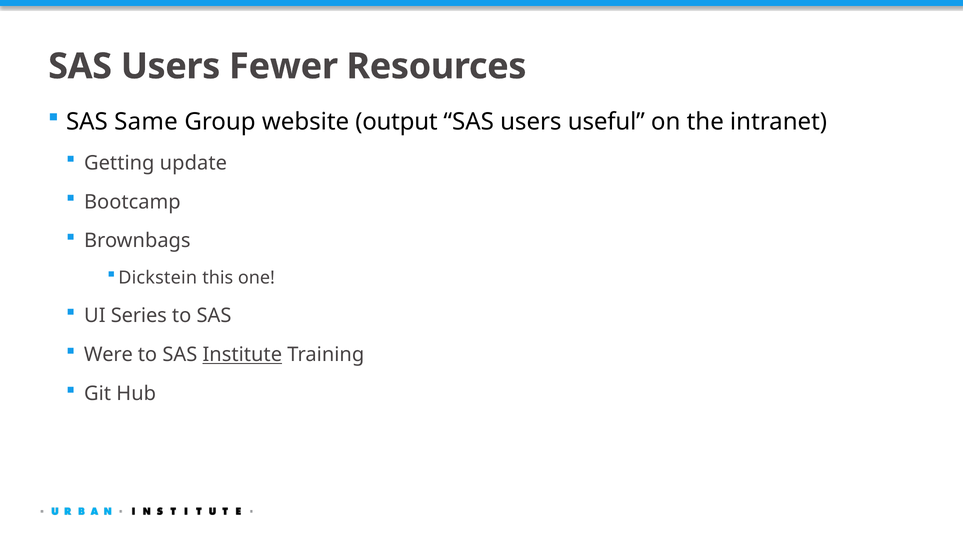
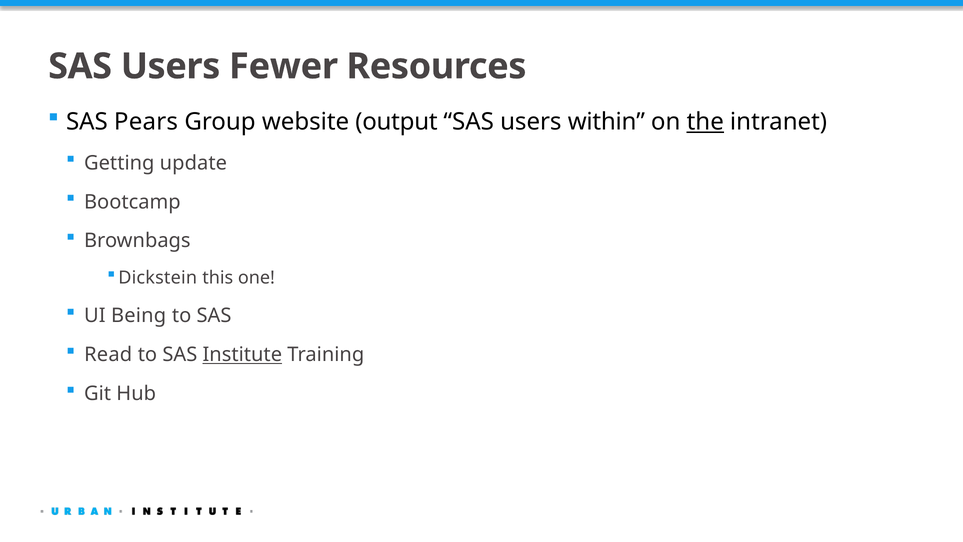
Same: Same -> Pears (146, 122)
useful: useful -> within (606, 122)
the underline: none -> present (705, 122)
Series: Series -> Being (139, 316)
Were: Were -> Read (108, 355)
